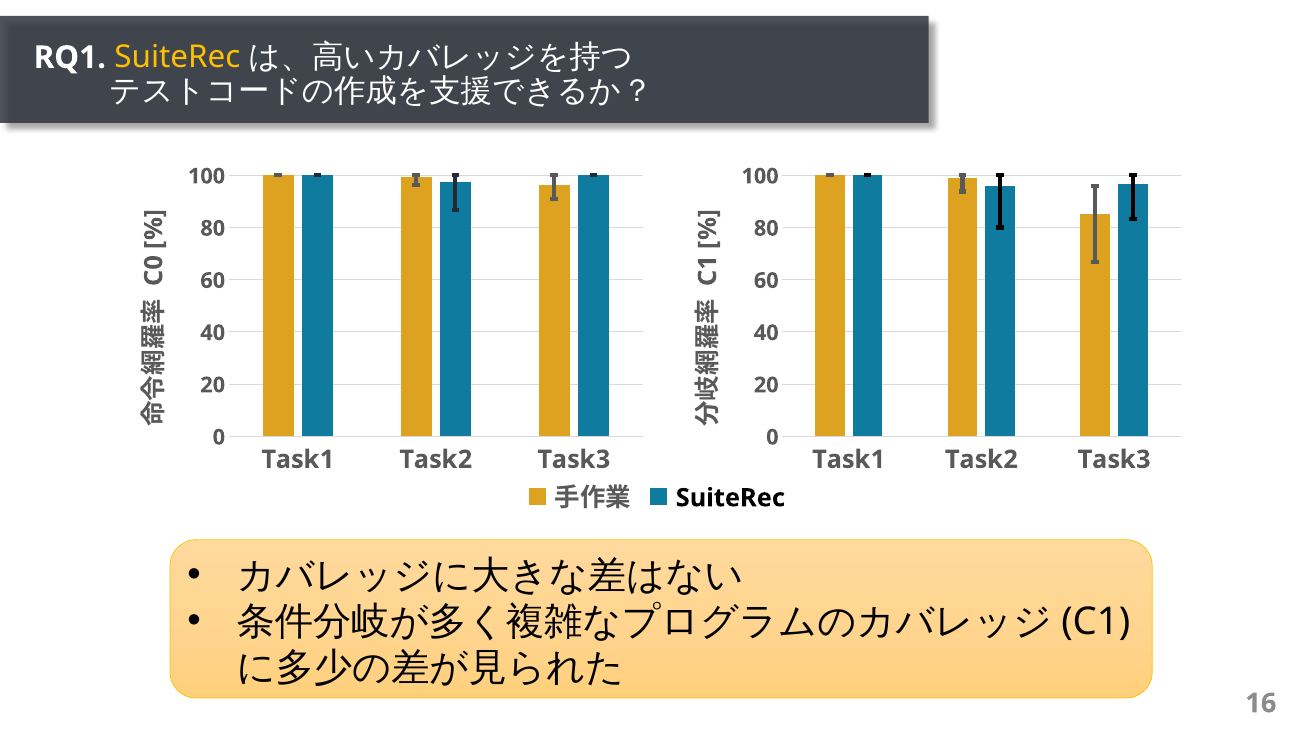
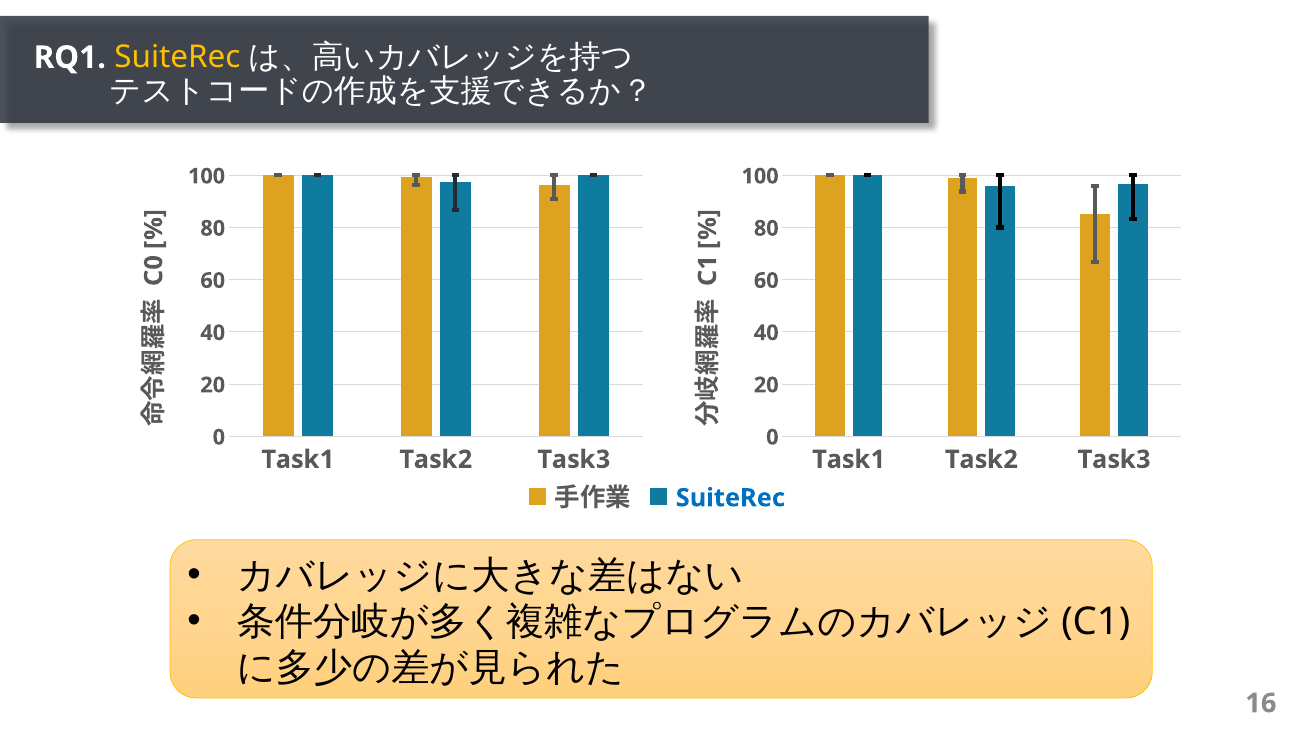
SuiteRec colour: black -> blue (730, 498)
